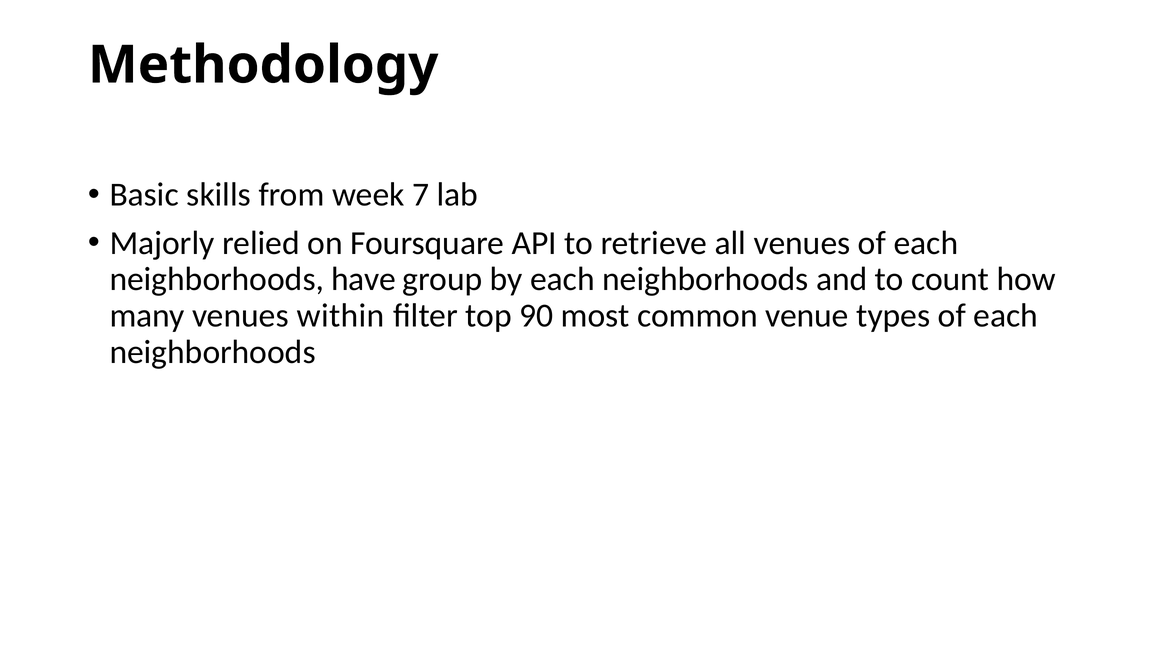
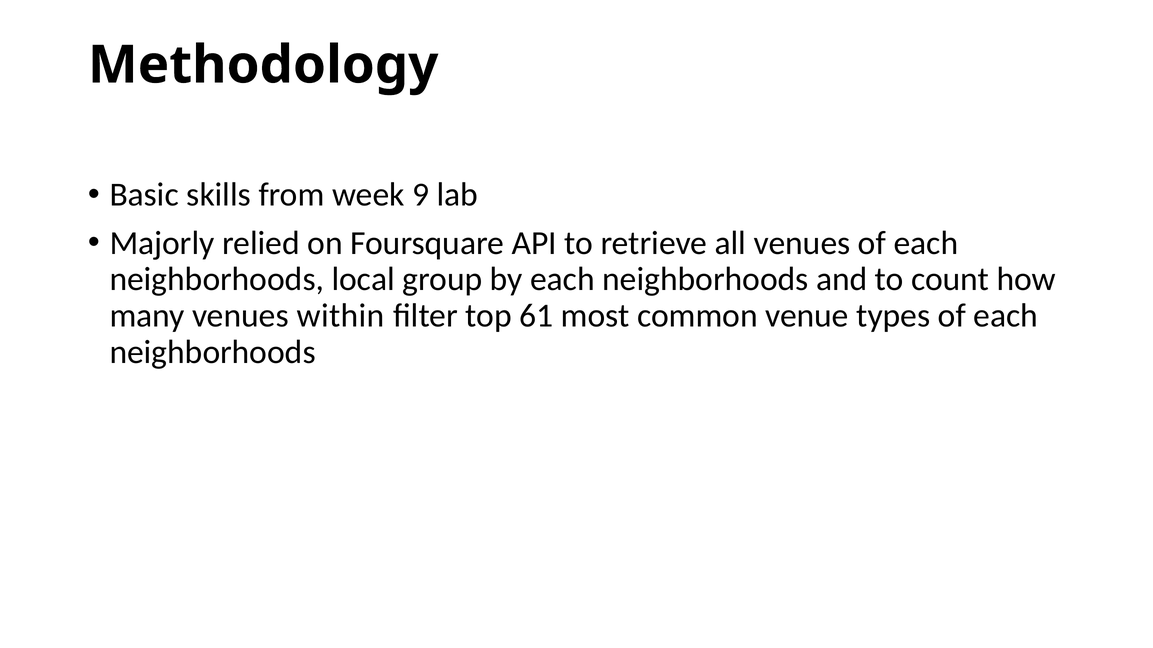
7: 7 -> 9 (421, 195)
have: have -> local (363, 280)
90: 90 -> 61 (536, 316)
